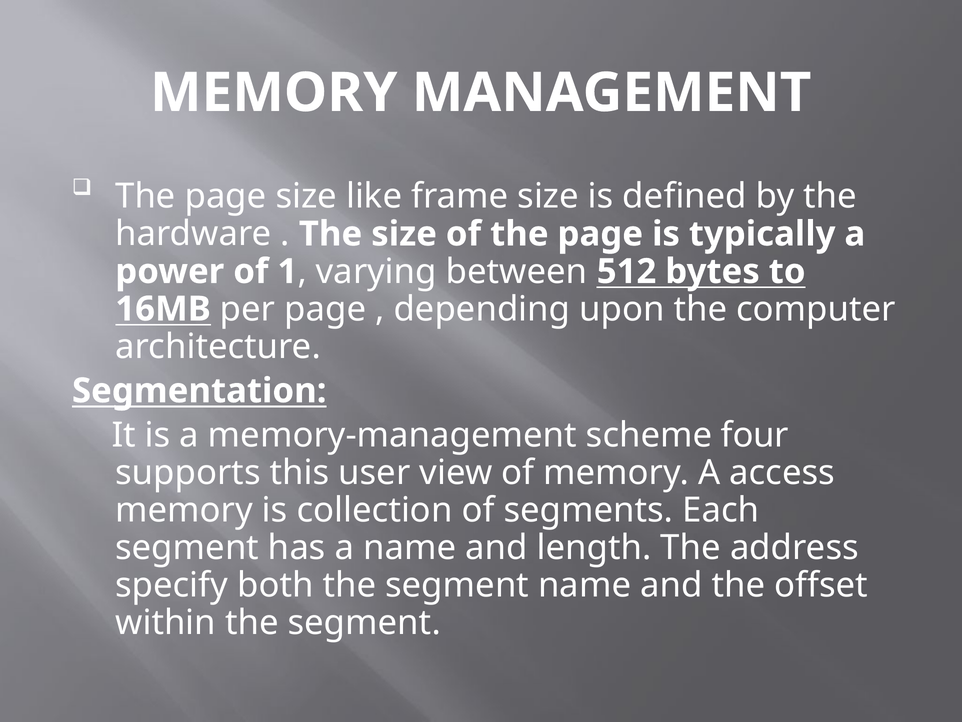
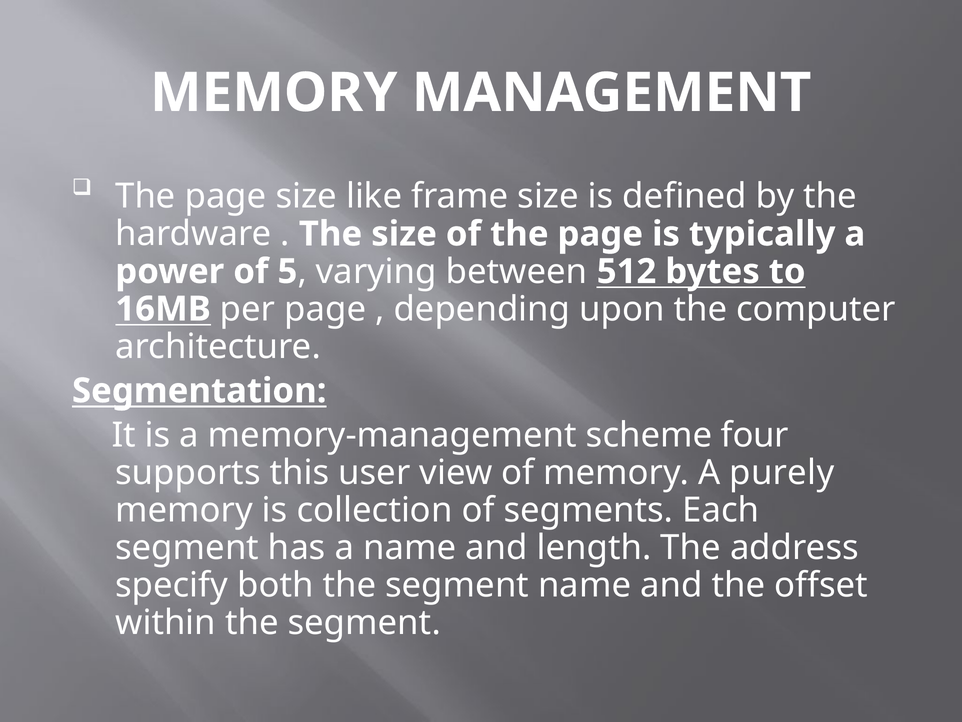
1: 1 -> 5 (287, 271)
access: access -> purely (782, 472)
